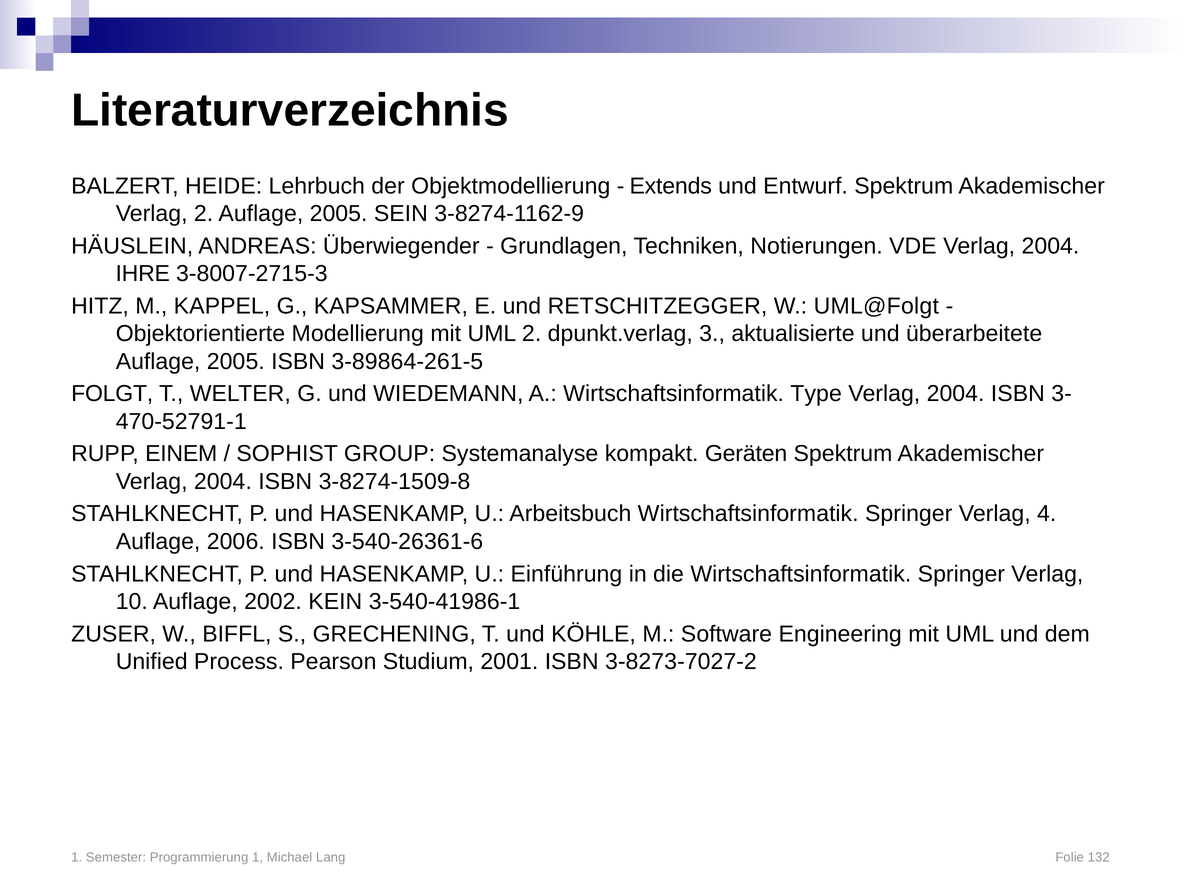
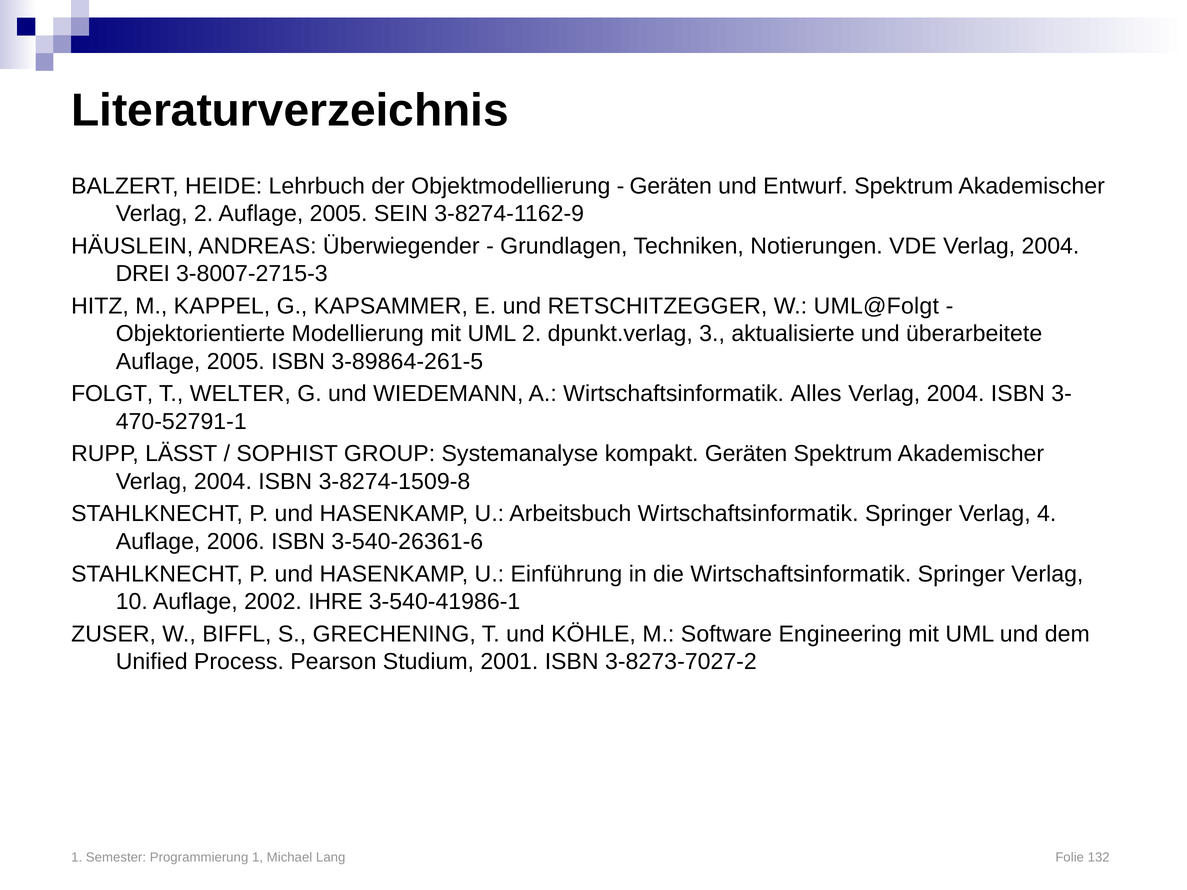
Extends: Extends -> Geräten (671, 186)
IHRE: IHRE -> DREI (143, 274)
Type: Type -> Alles (816, 394)
EINEM: EINEM -> LÄSST (181, 454)
KEIN: KEIN -> IHRE (335, 602)
